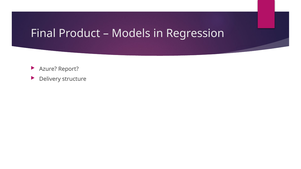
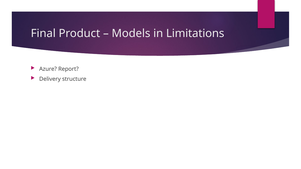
Regression: Regression -> Limitations (195, 34)
